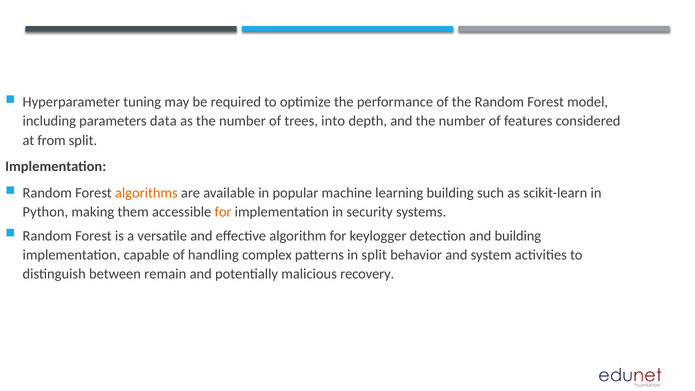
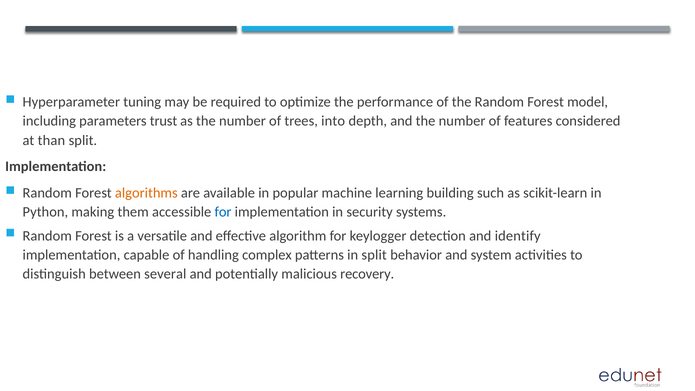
data: data -> trust (164, 121)
from: from -> than (51, 140)
for colour: orange -> blue (223, 212)
and building: building -> identify (518, 236)
remain: remain -> several (165, 274)
